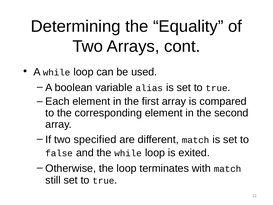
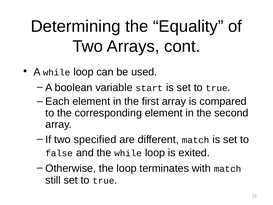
alias: alias -> start (149, 88)
